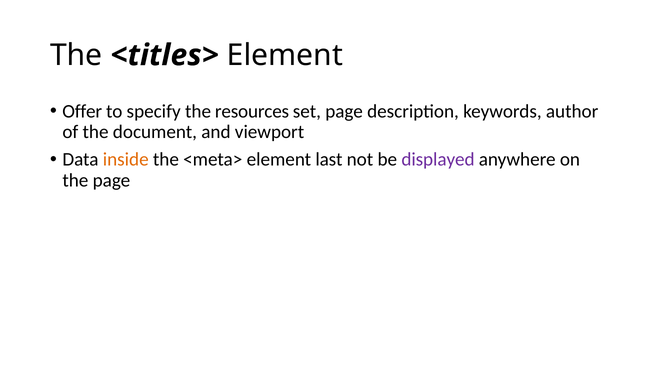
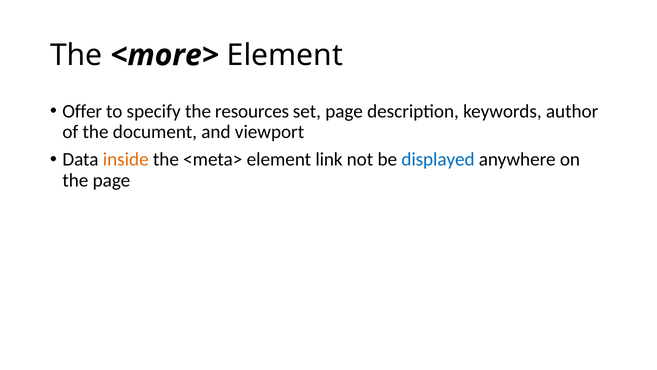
<titles>: <titles> -> <more> (165, 55)
last: last -> link (329, 159)
displayed colour: purple -> blue (438, 159)
